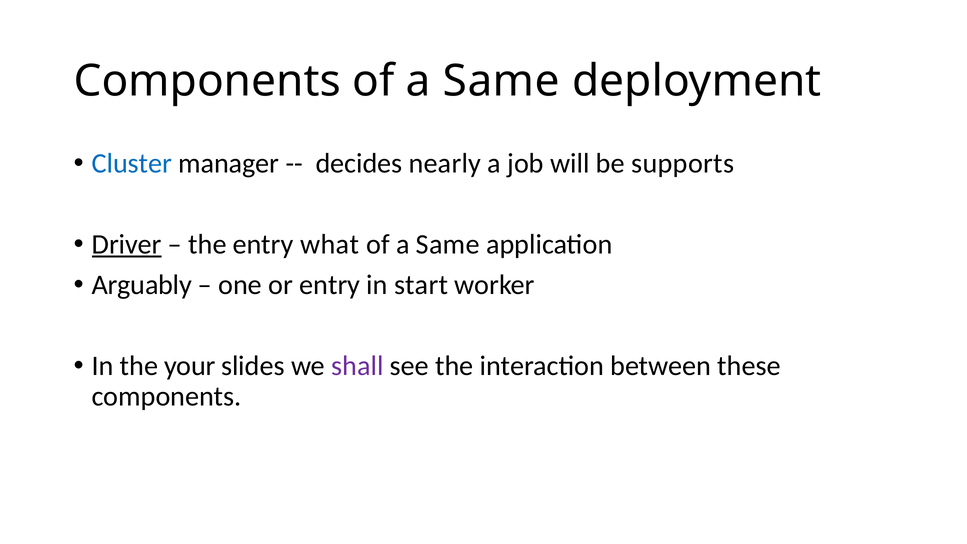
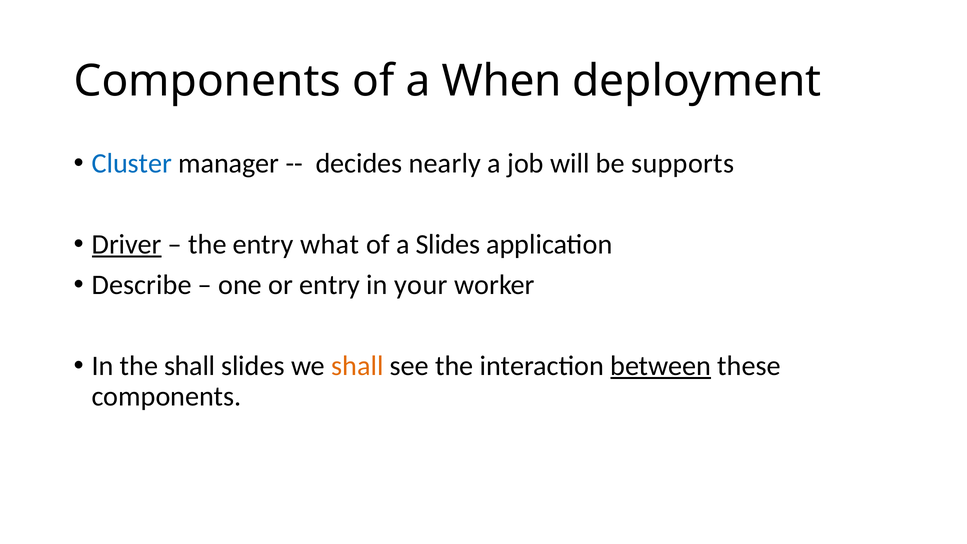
Components of a Same: Same -> When (502, 81)
Same: Same -> Slides (448, 244)
Arguably: Arguably -> Describe (142, 285)
start: start -> your (421, 285)
the your: your -> shall (190, 366)
shall colour: purple -> orange (357, 366)
between underline: none -> present (661, 366)
